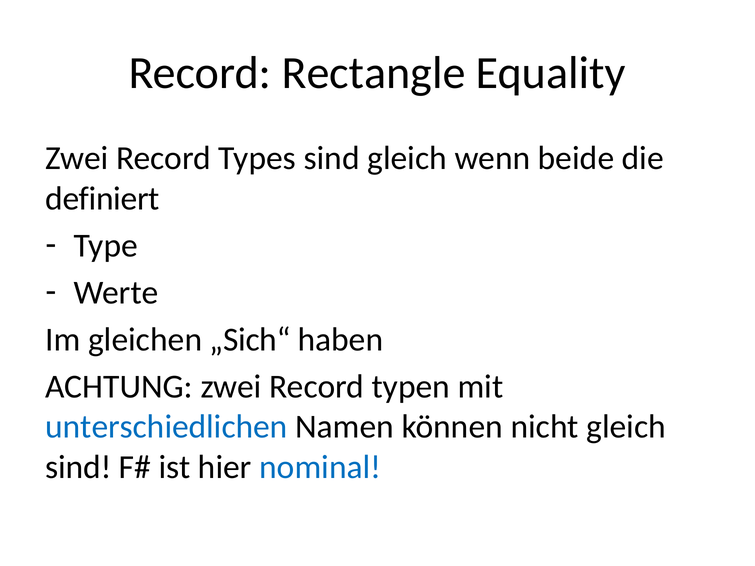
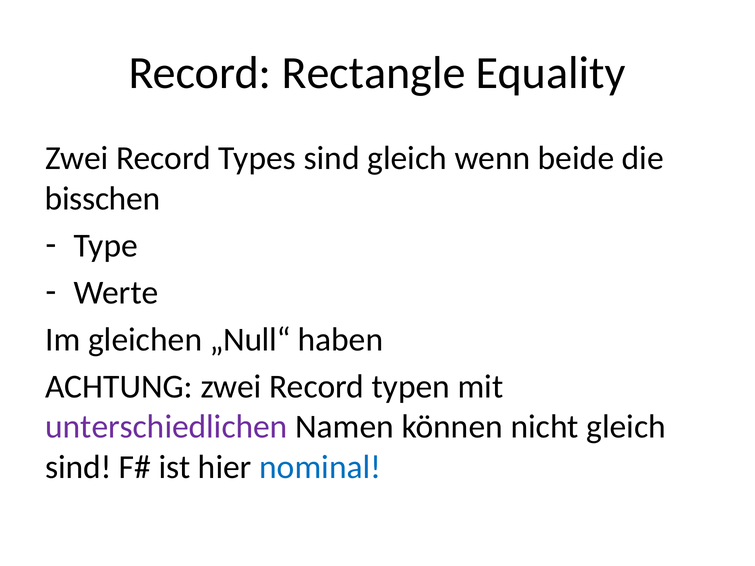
definiert: definiert -> bisschen (103, 199)
„Sich“: „Sich“ -> „Null“ (250, 340)
unterschiedlichen colour: blue -> purple (166, 427)
